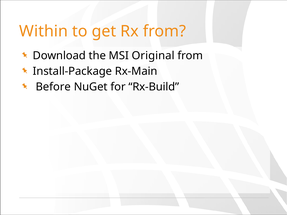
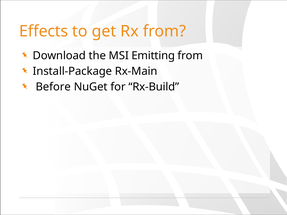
Within: Within -> Effects (44, 31)
Original: Original -> Emitting (153, 56)
